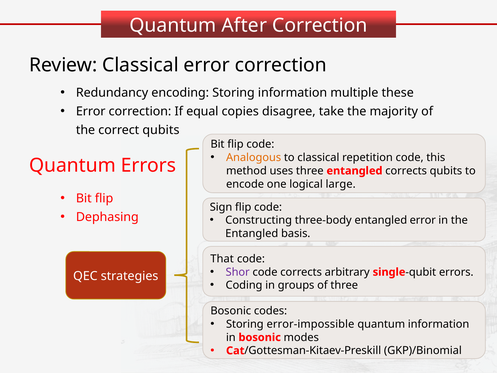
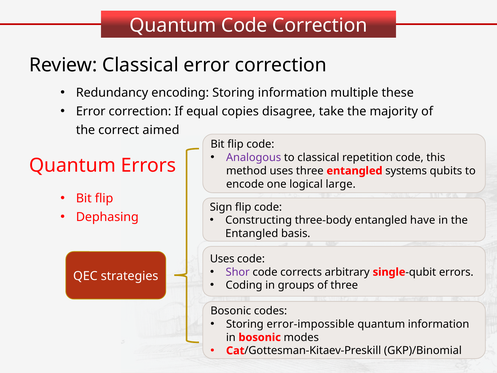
Quantum After: After -> Code (244, 25)
correct qubits: qubits -> aimed (161, 130)
Analogous colour: orange -> purple (254, 157)
entangled corrects: corrects -> systems (406, 171)
entangled error: error -> have (423, 220)
That: That -> Uses (222, 259)
